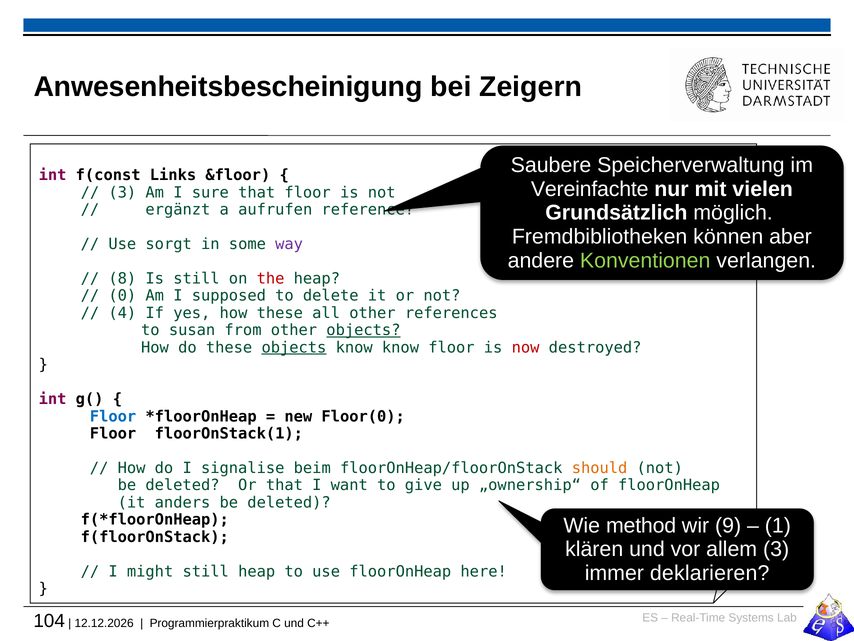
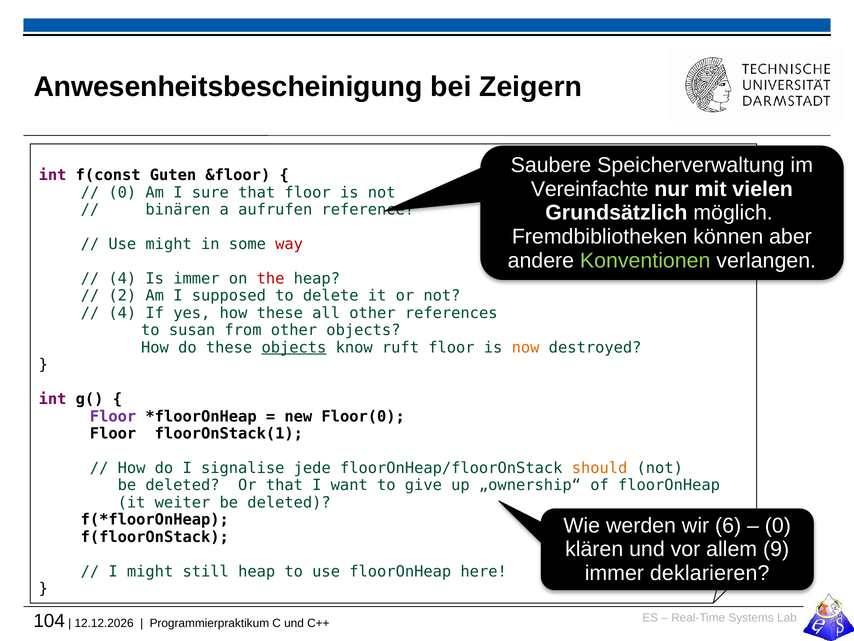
Links: Links -> Guten (173, 175)
3: 3 -> 0 (122, 192)
ergänzt: ergänzt -> binären (178, 210)
Use sorgt: sorgt -> might (169, 244)
way colour: purple -> red (289, 244)
8: 8 -> 4 (122, 278)
Is still: still -> immer (196, 278)
0: 0 -> 2 (122, 296)
objects underline: present -> none (363, 330)
know know: know -> ruft (401, 347)
now colour: red -> orange (526, 347)
Floor colour: blue -> purple (113, 416)
beim: beim -> jede (312, 468)
anders: anders -> weiter (183, 502)
method: method -> werden (641, 525)
9: 9 -> 6 (728, 525)
1: 1 -> 0 (778, 525)
allem 3: 3 -> 9 (776, 549)
